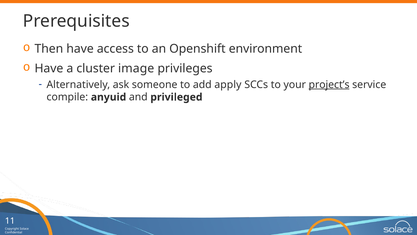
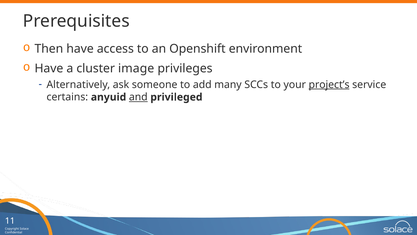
apply: apply -> many (228, 84)
compile: compile -> certains (67, 97)
and underline: none -> present (138, 97)
